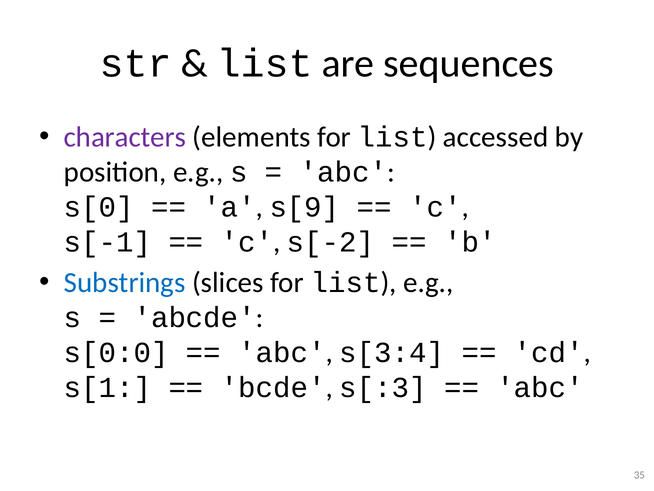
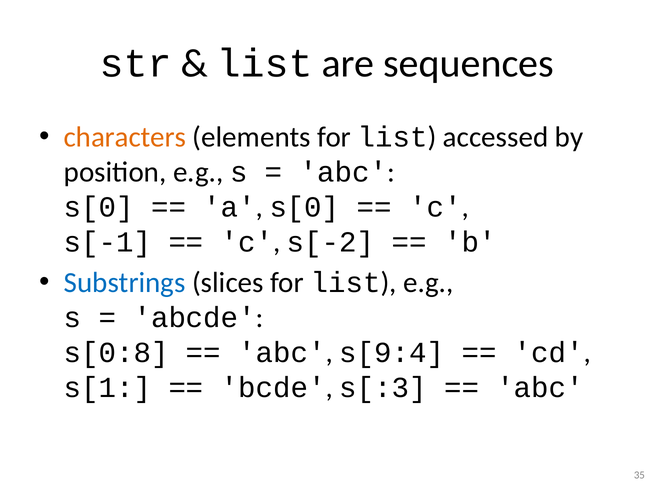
characters colour: purple -> orange (125, 137)
a s[9: s[9 -> s[0 (304, 207)
s[0:0: s[0:0 -> s[0:8 (116, 352)
s[3:4: s[3:4 -> s[9:4 (392, 352)
